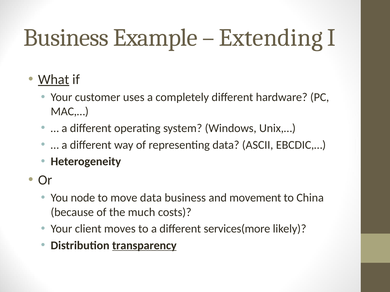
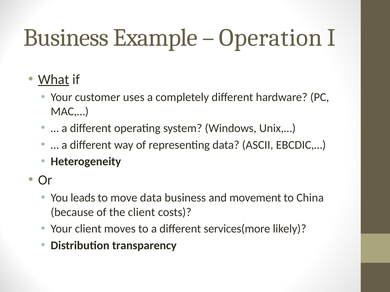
Extending: Extending -> Operation (271, 38)
node: node -> leads (83, 198)
the much: much -> client (142, 212)
transparency underline: present -> none (144, 246)
